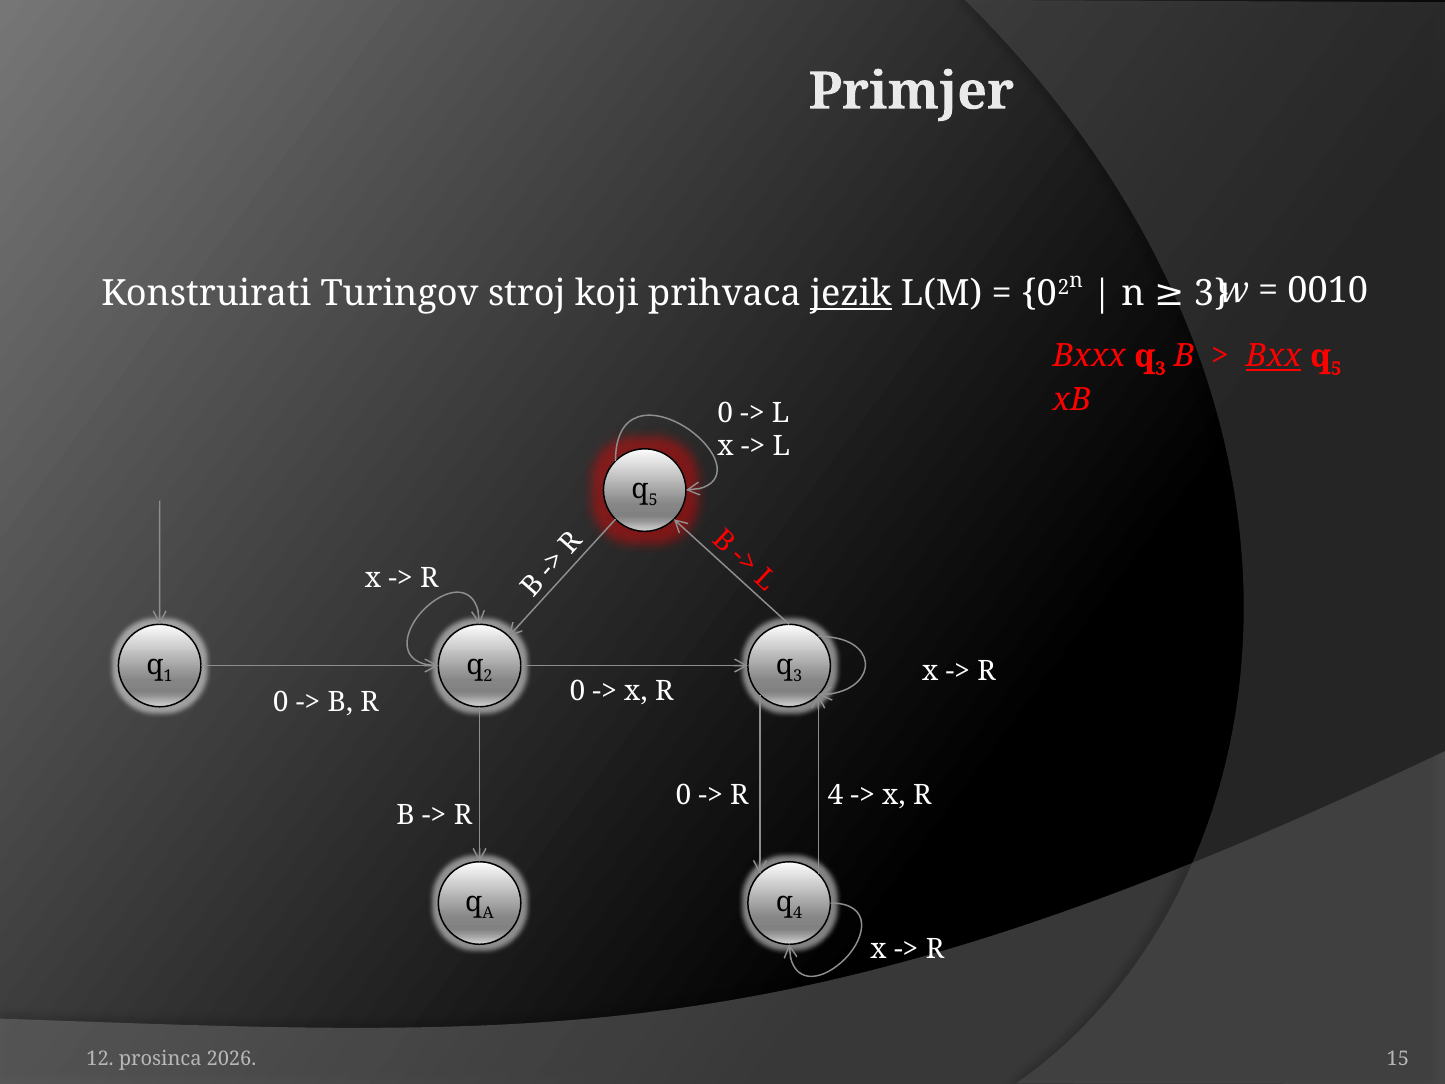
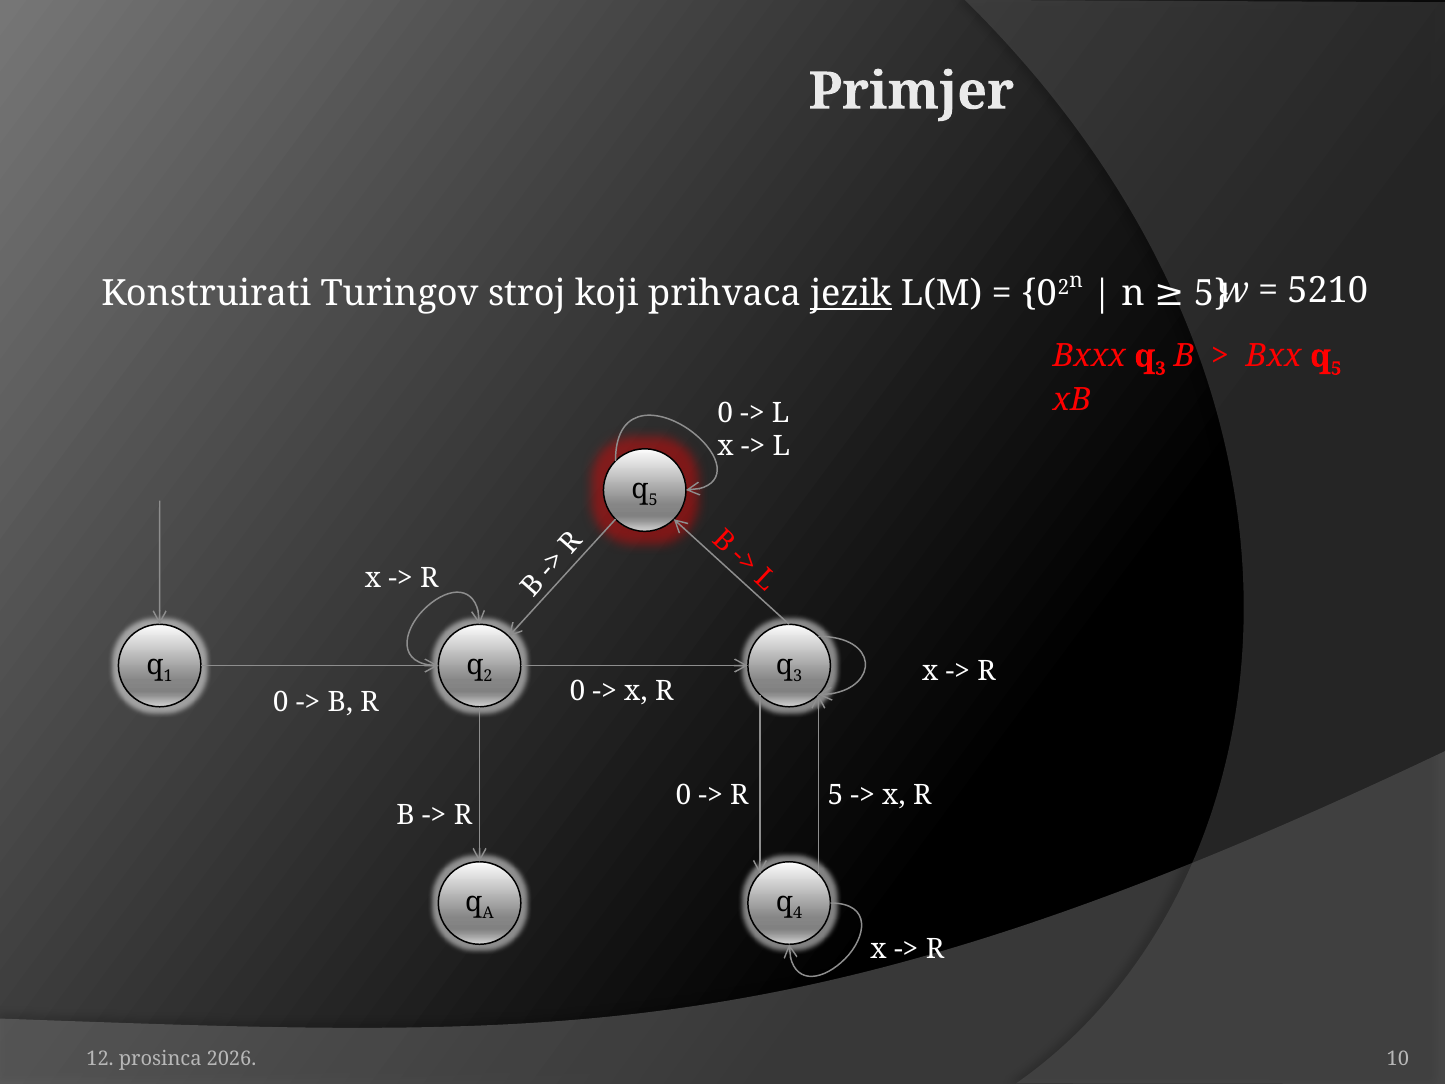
0010: 0010 -> 5210 (1328, 291)
n 3: 3 -> 5 (1212, 294)
Bxx underline: present -> none (1274, 356)
R 4: 4 -> 5 (835, 795)
15: 15 -> 10 (1398, 1059)
